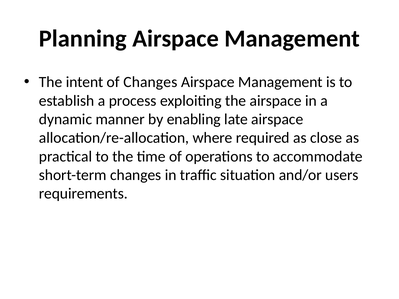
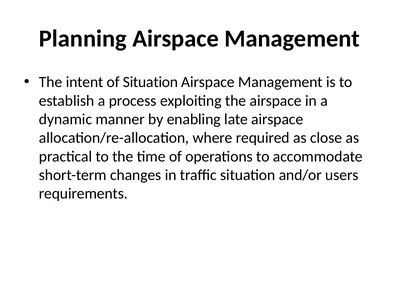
of Changes: Changes -> Situation (150, 82)
